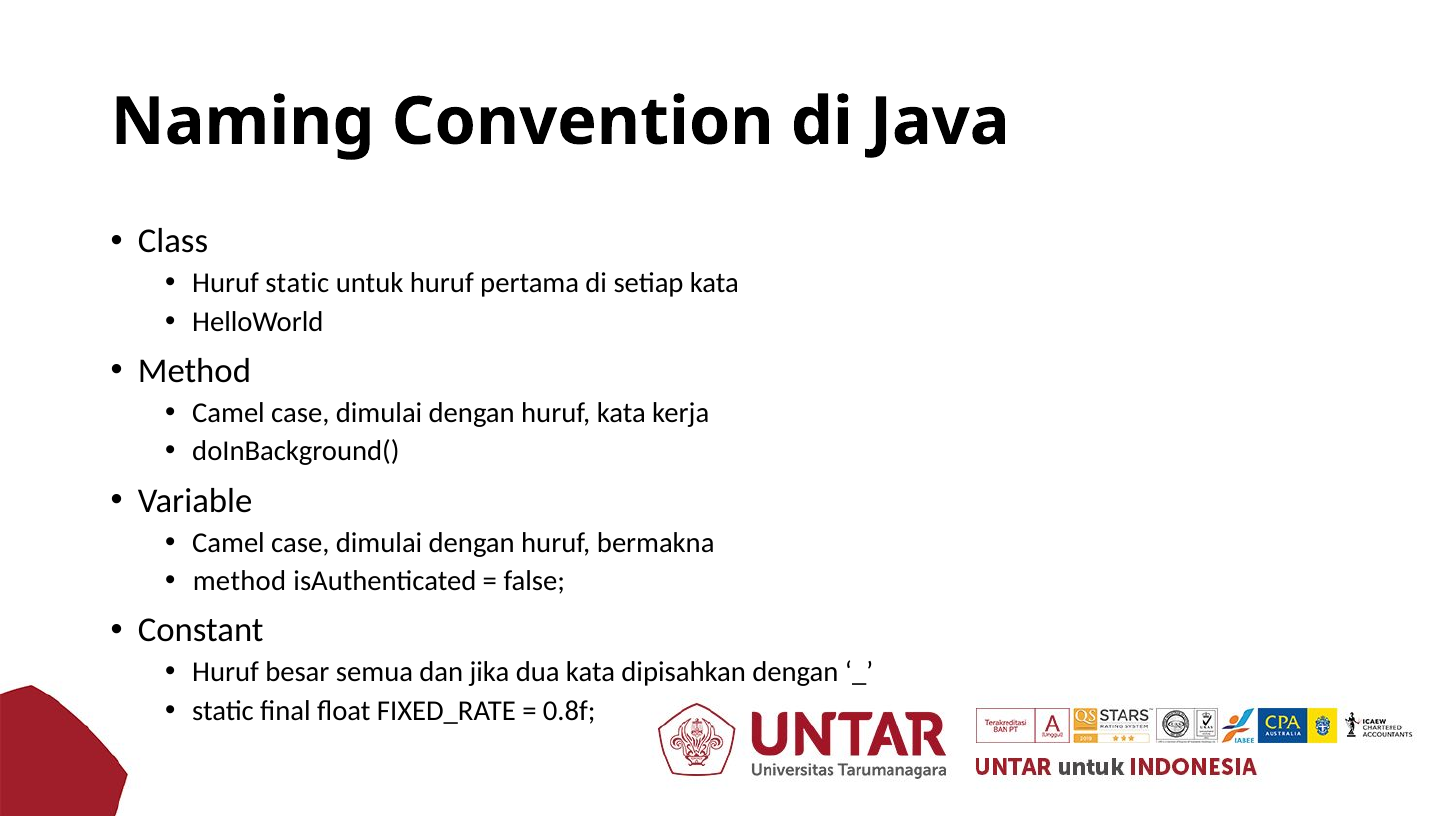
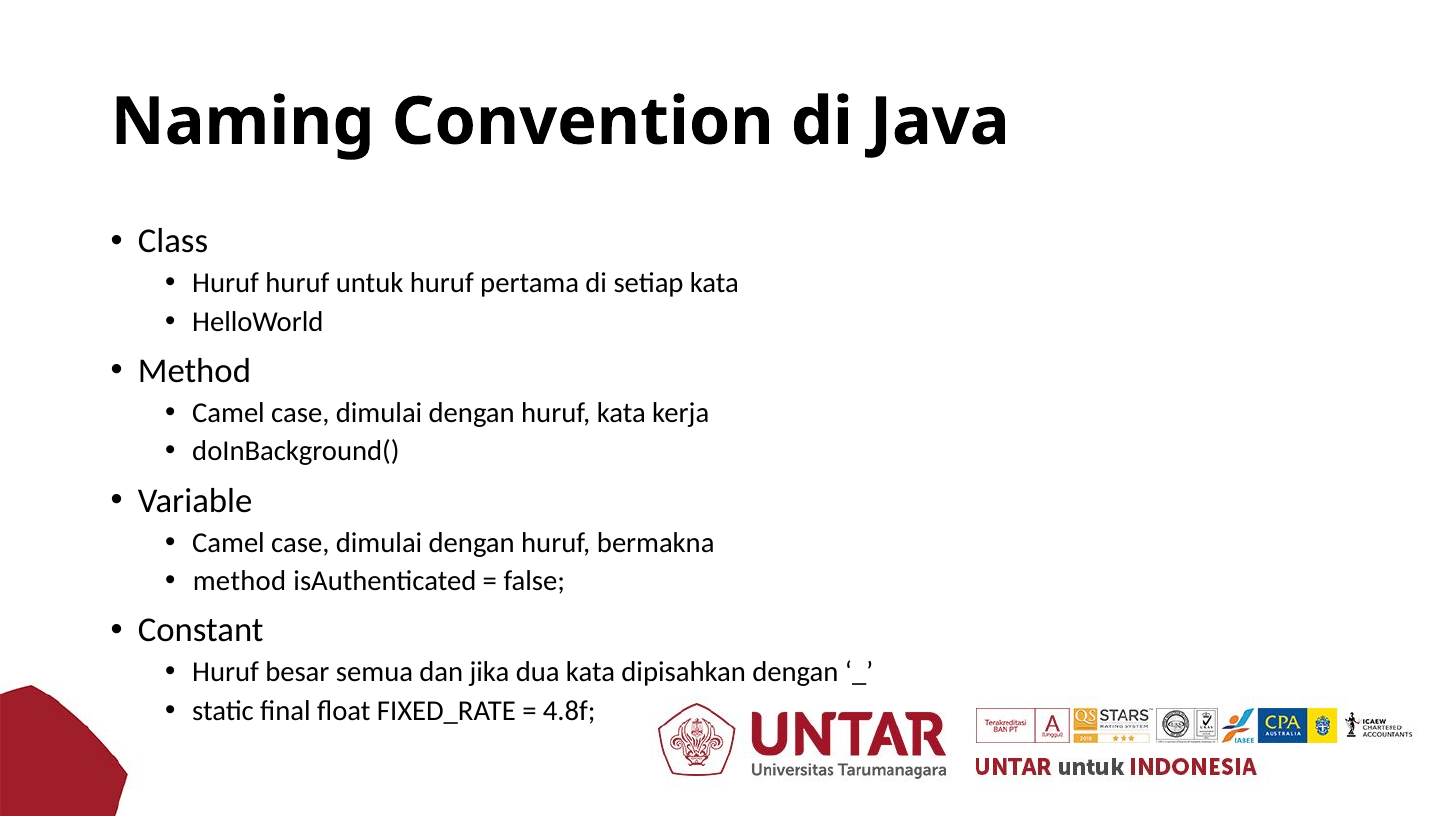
Huruf static: static -> huruf (297, 283)
0.8f: 0.8f -> 4.8f (569, 711)
